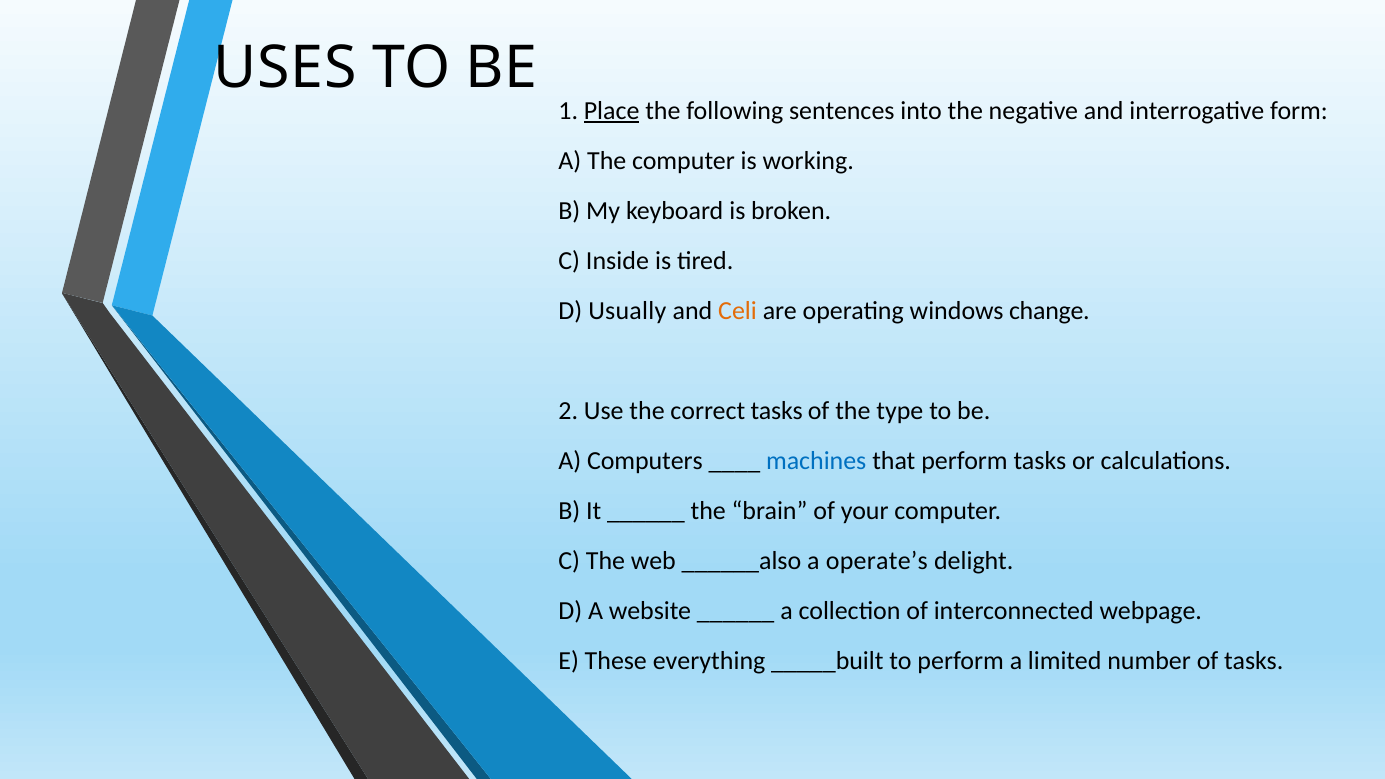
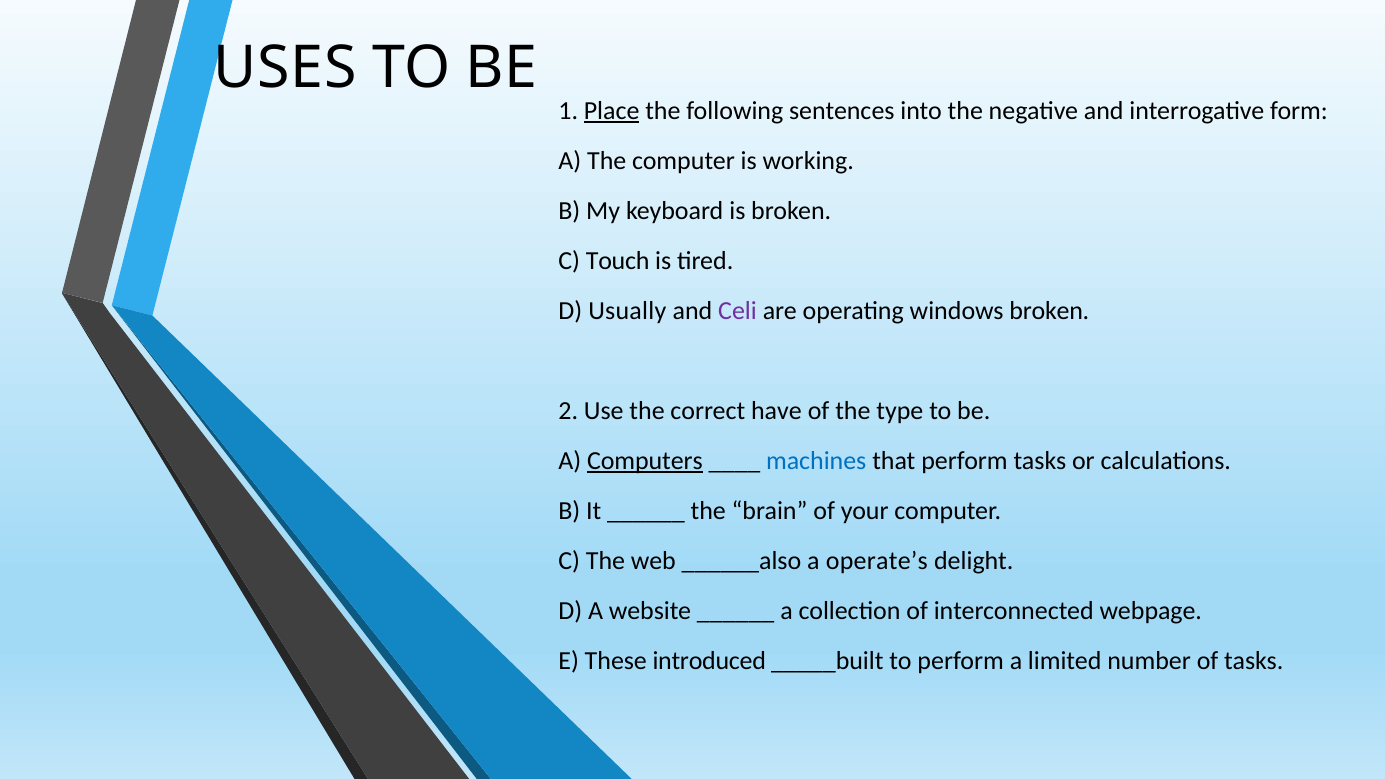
Inside: Inside -> Touch (618, 261)
Celi colour: orange -> purple (738, 311)
windows change: change -> broken (1049, 311)
correct tasks: tasks -> have (776, 411)
Computers underline: none -> present (645, 461)
everything: everything -> introduced (709, 661)
